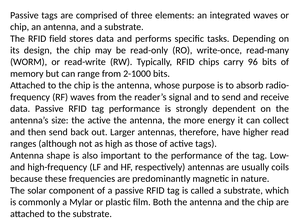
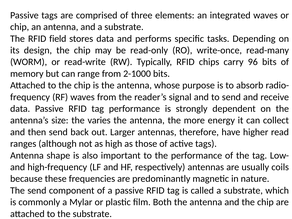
the active: active -> varies (99, 120)
The solar: solar -> send (37, 190)
